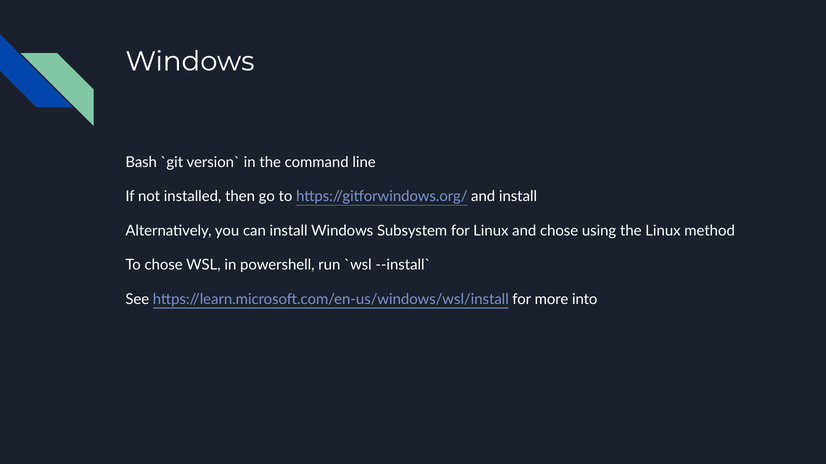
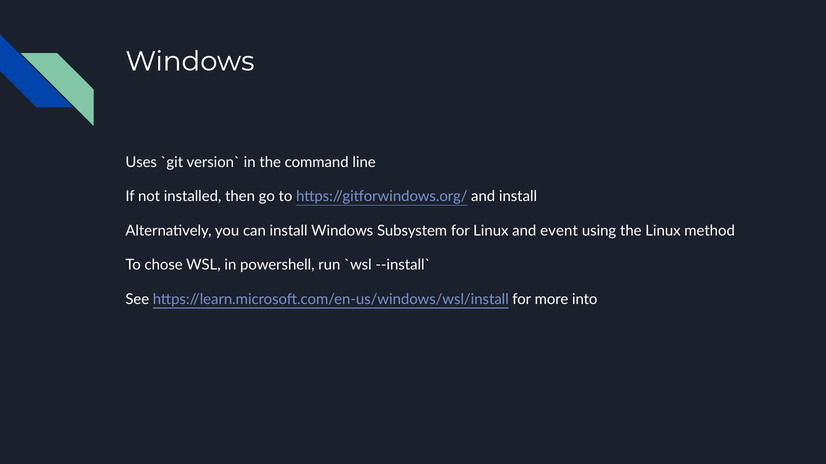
Bash: Bash -> Uses (141, 162)
and chose: chose -> event (559, 231)
